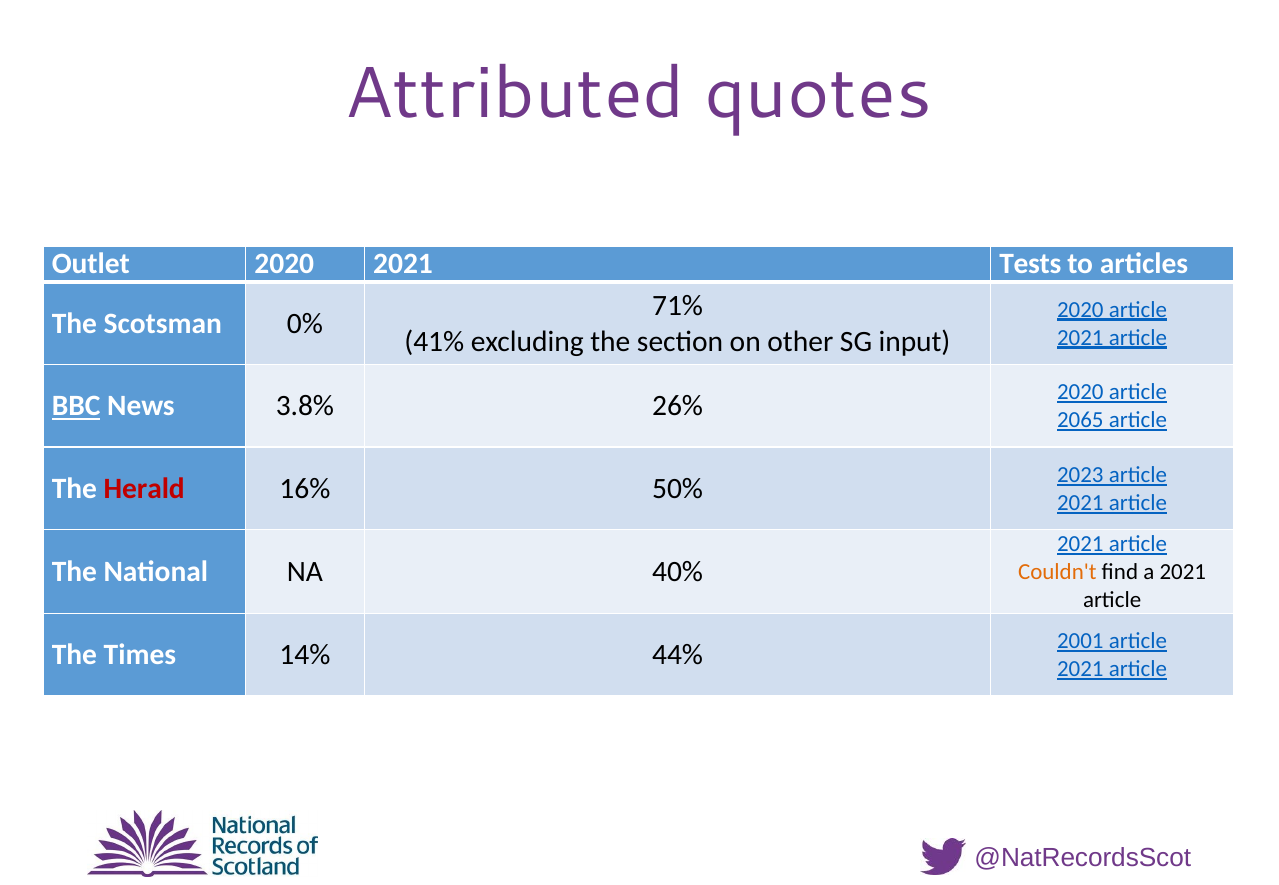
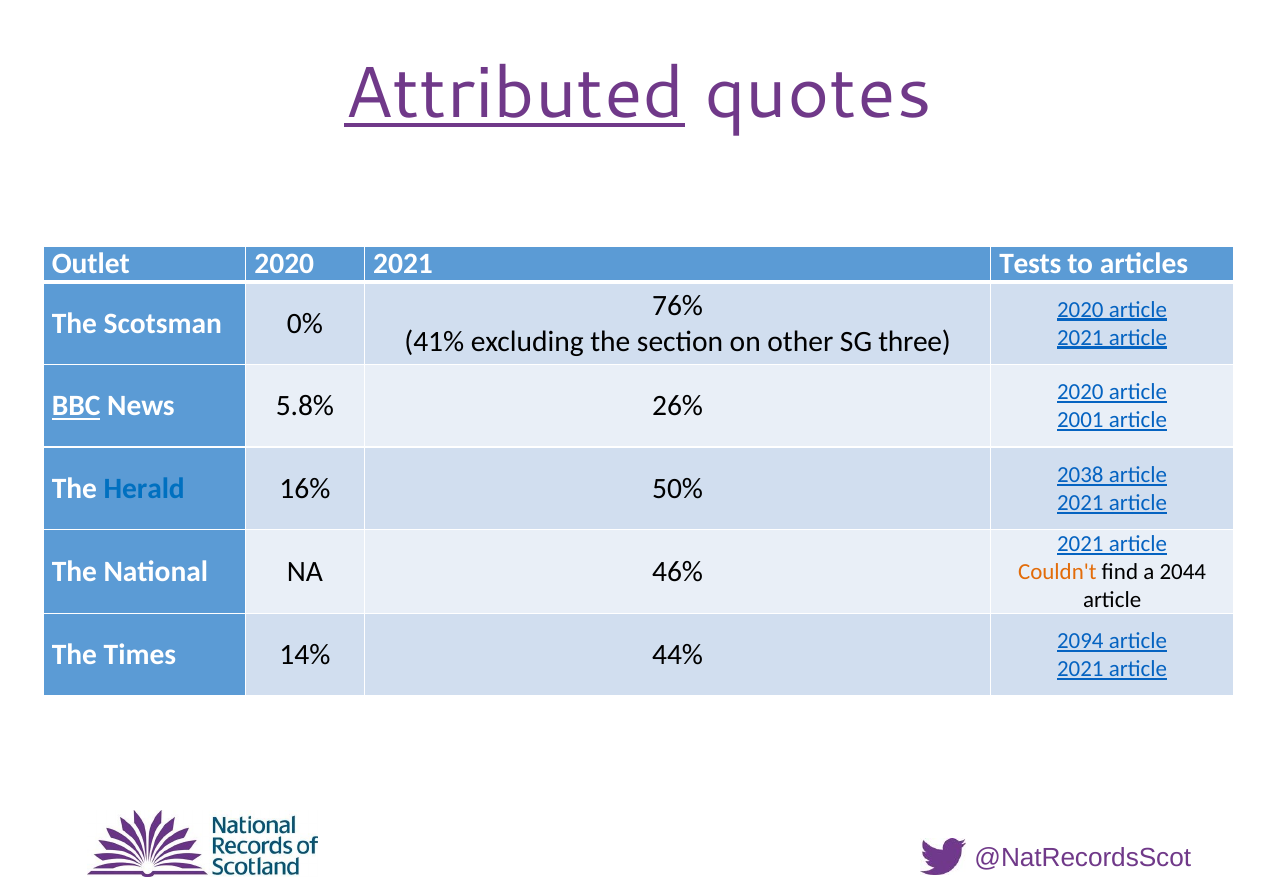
Attributed underline: none -> present (514, 94)
71%: 71% -> 76% (678, 306)
input: input -> three (915, 342)
3.8%: 3.8% -> 5.8% (305, 406)
2065: 2065 -> 2001 (1080, 420)
Herald colour: red -> blue (144, 489)
2023: 2023 -> 2038 (1080, 475)
40%: 40% -> 46% (678, 572)
a 2021: 2021 -> 2044 (1183, 572)
2001: 2001 -> 2094 (1080, 641)
